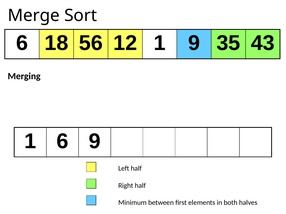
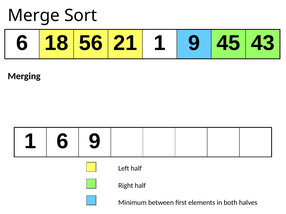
12: 12 -> 21 (125, 43)
35: 35 -> 45 (228, 43)
